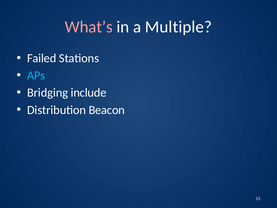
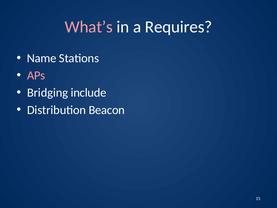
Multiple: Multiple -> Requires (179, 27)
Failed: Failed -> Name (42, 58)
APs colour: light blue -> pink (36, 75)
